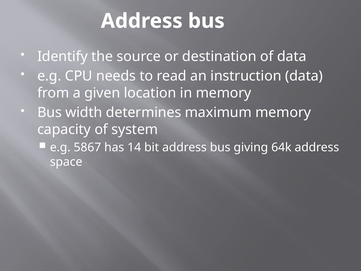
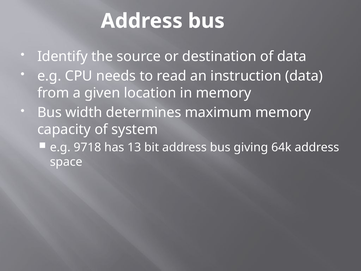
5867: 5867 -> 9718 (87, 147)
14: 14 -> 13 (134, 147)
